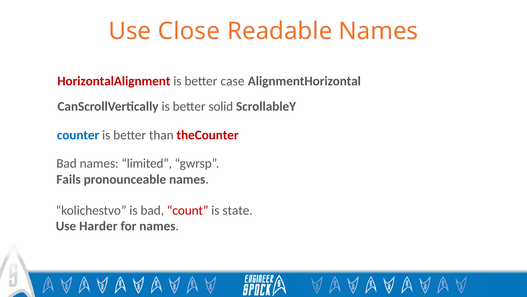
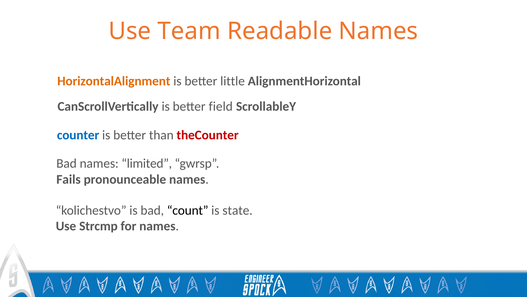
Close: Close -> Team (189, 31)
HorizontalAlignment colour: red -> orange (114, 81)
case: case -> little (233, 81)
solid: solid -> field (221, 106)
count colour: red -> black (188, 210)
Harder: Harder -> Strcmp (98, 226)
